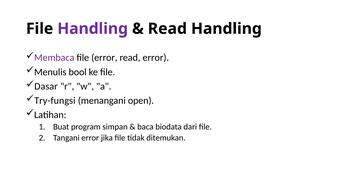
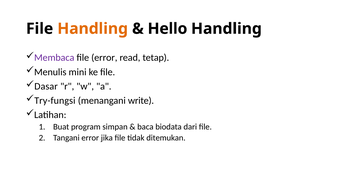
Handling colour: purple -> orange (93, 29)
Read: Read -> Hello (167, 29)
read error: error -> tetap (156, 58)
bool: bool -> mini (78, 72)
open: open -> write (141, 101)
